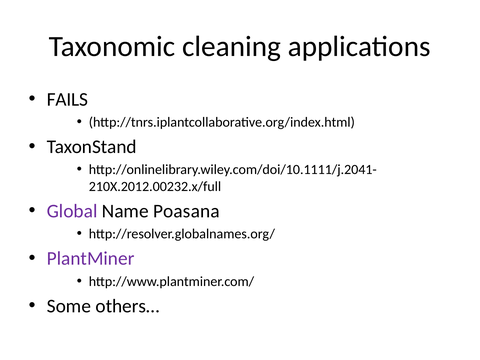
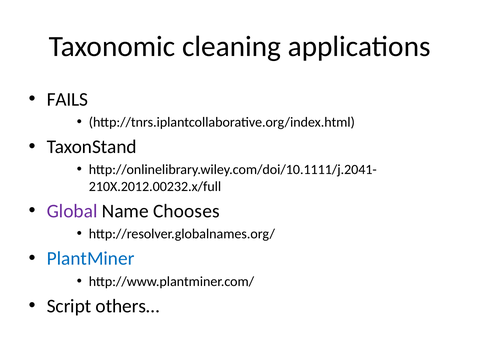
Poasana: Poasana -> Chooses (186, 211)
PlantMiner colour: purple -> blue (91, 259)
Some: Some -> Script (69, 306)
